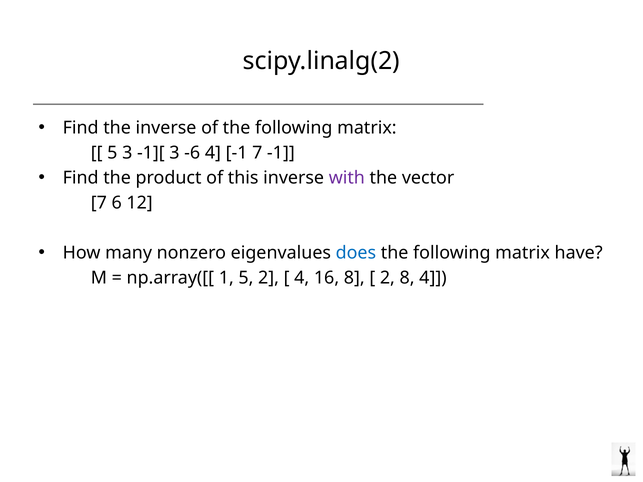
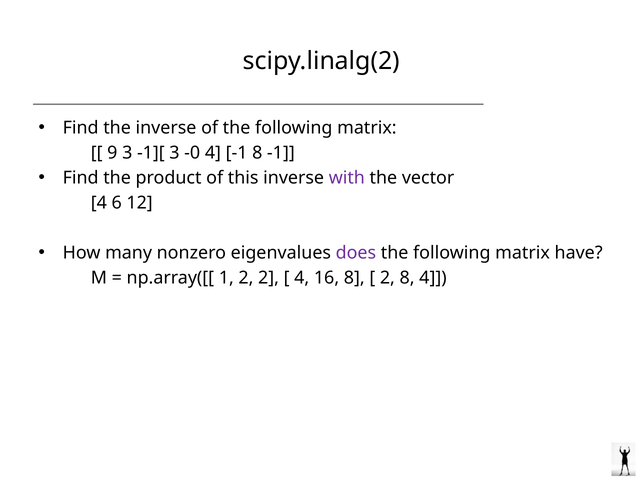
5: 5 -> 9 (112, 153)
-6: -6 -> -0 (192, 153)
-1 7: 7 -> 8 (257, 153)
7: 7 -> 4 (99, 203)
does colour: blue -> purple (356, 253)
1 5: 5 -> 2 (246, 278)
